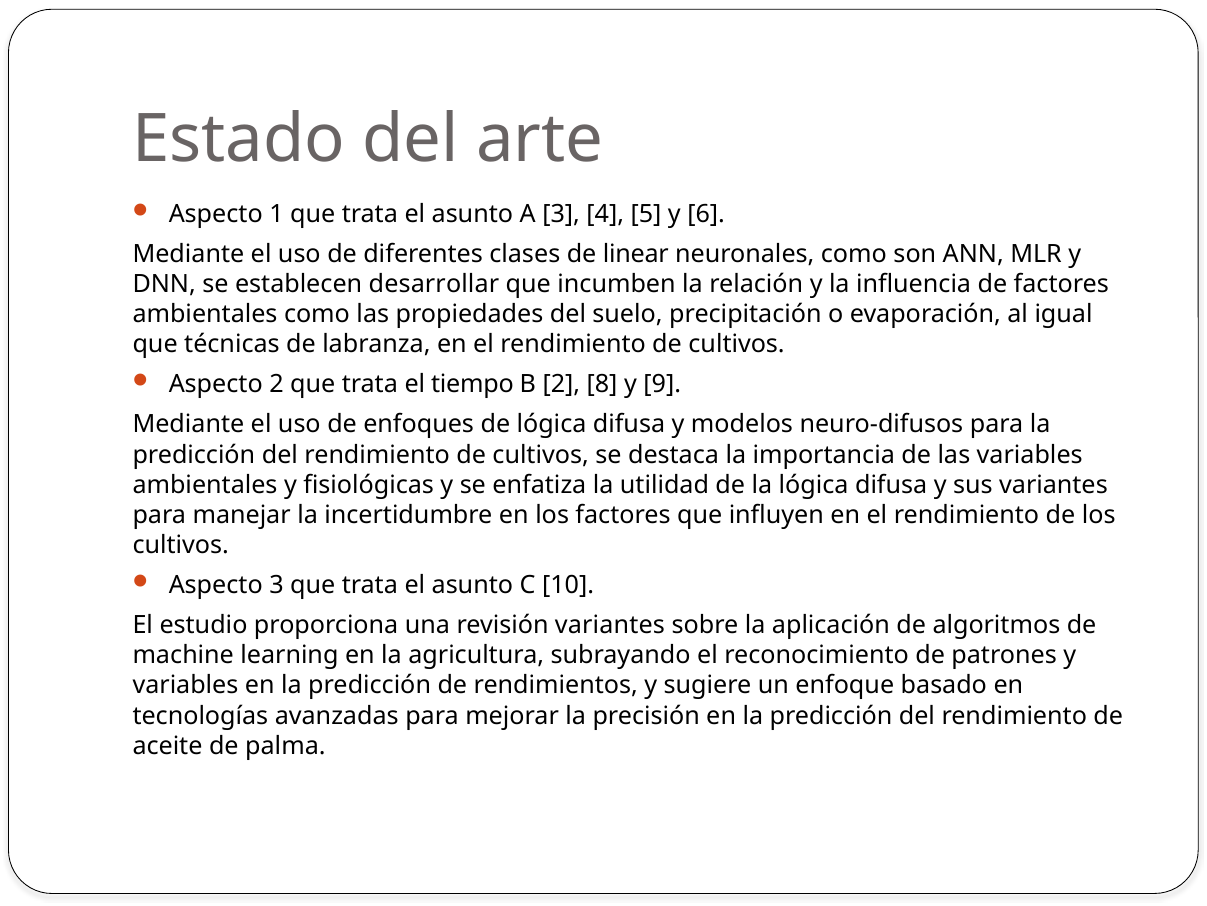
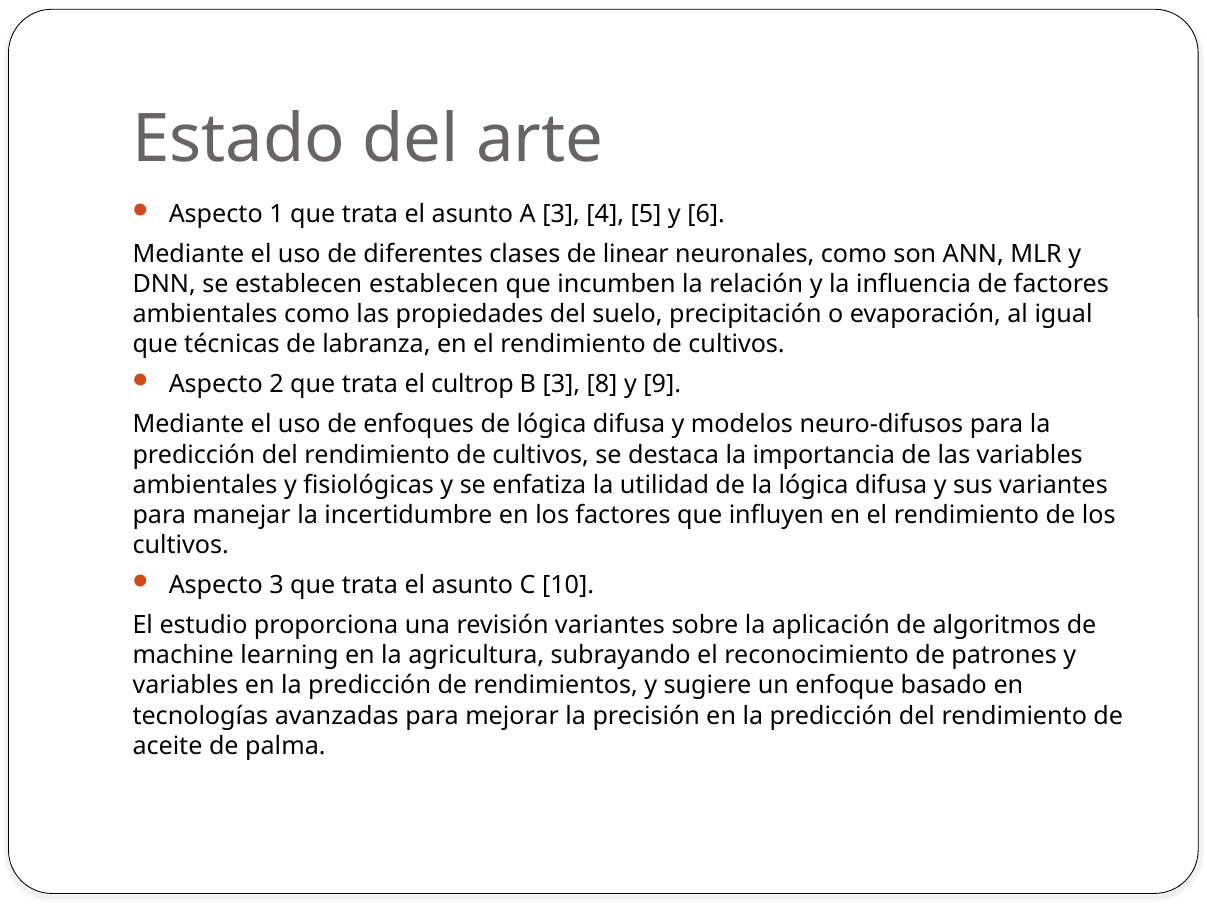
establecen desarrollar: desarrollar -> establecen (434, 284)
tiempo: tiempo -> cultrop (472, 384)
B 2: 2 -> 3 (561, 384)
